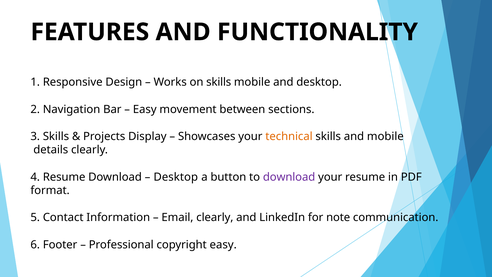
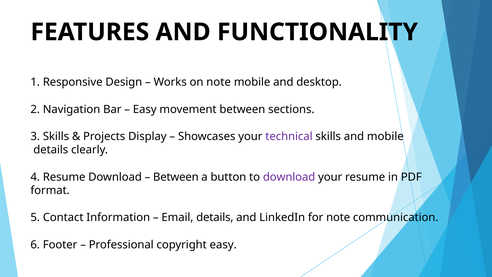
on skills: skills -> note (219, 82)
technical colour: orange -> purple (289, 136)
Desktop: Desktop -> Between (176, 177)
Email clearly: clearly -> details (215, 217)
